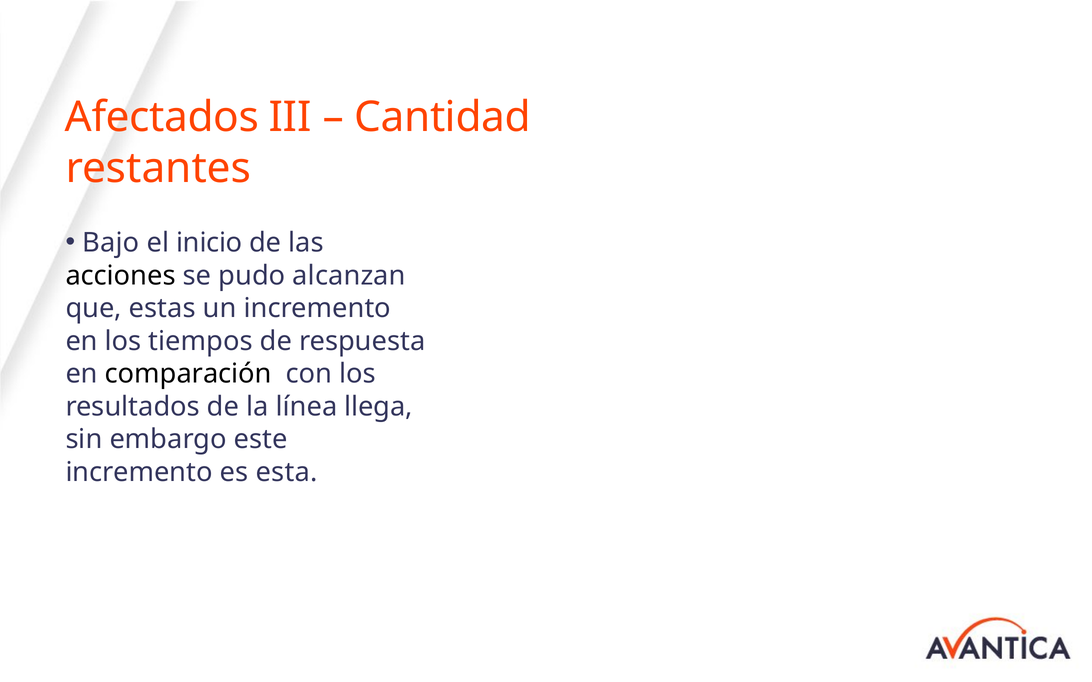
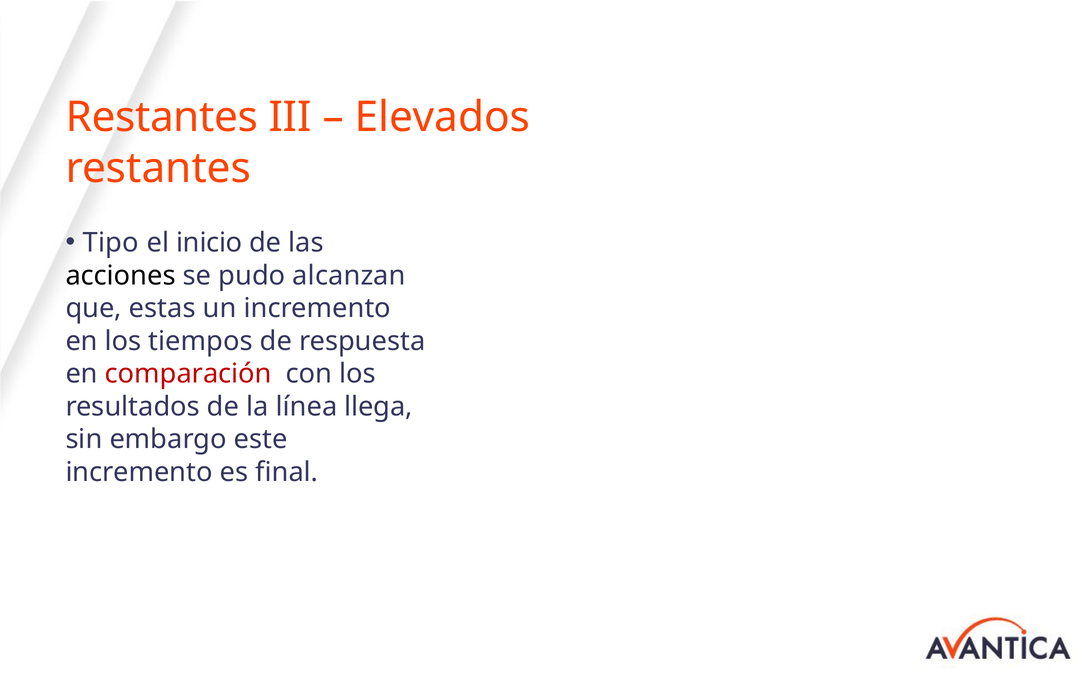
Afectados: Afectados -> Restantes (162, 117)
Cantidad: Cantidad -> Elevados (442, 117)
Bajo: Bajo -> Tipo (111, 243)
comparación colour: black -> red (188, 374)
esta: esta -> final (287, 472)
